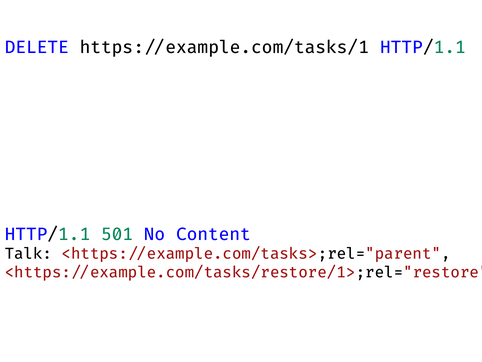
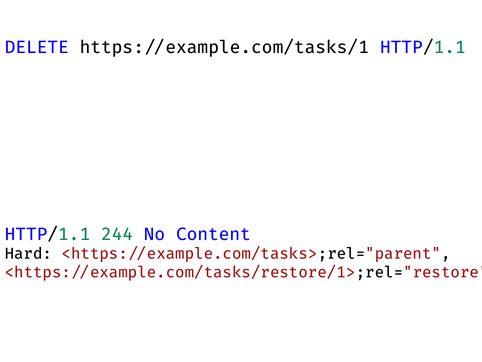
501: 501 -> 244 (117, 234)
Talk: Talk -> Hard (28, 254)
